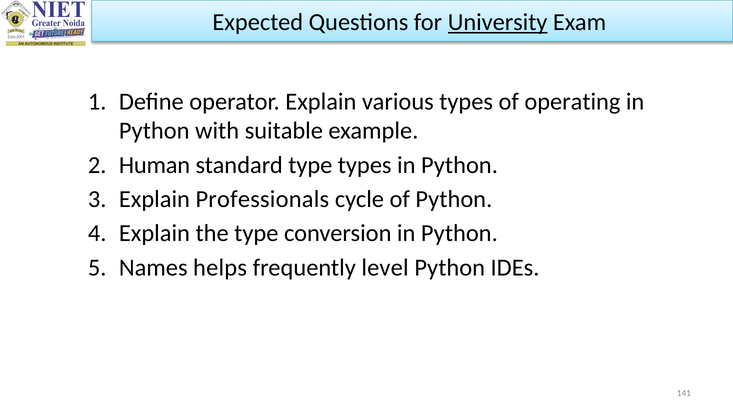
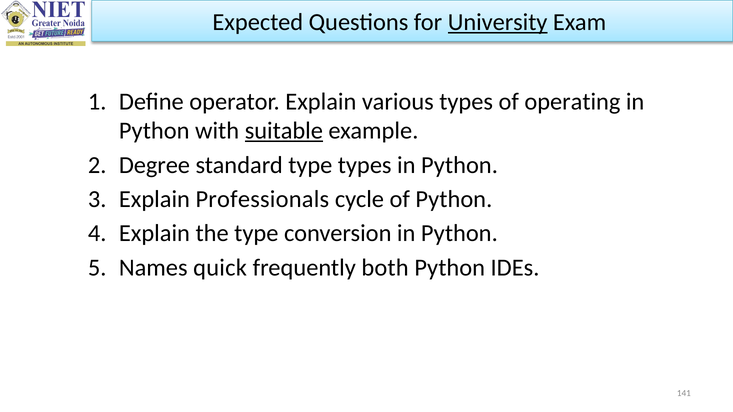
suitable underline: none -> present (284, 131)
Human: Human -> Degree (154, 165)
helps: helps -> quick (220, 268)
level: level -> both (385, 268)
